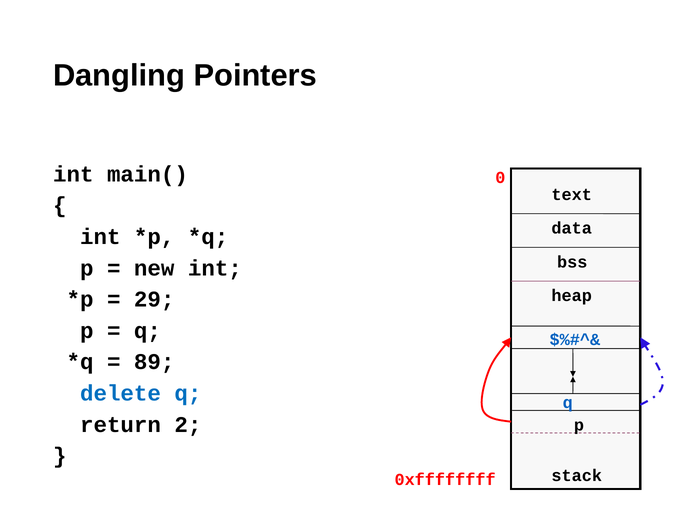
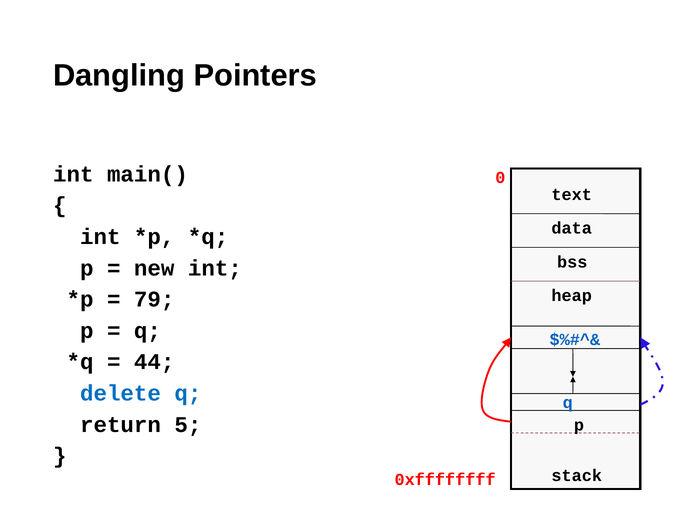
29: 29 -> 79 (154, 299)
89: 89 -> 44 (154, 362)
2: 2 -> 5 (188, 424)
